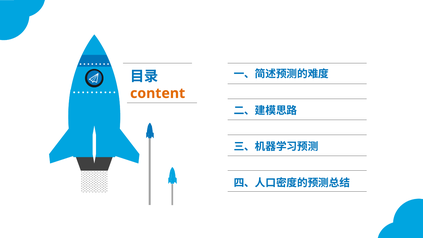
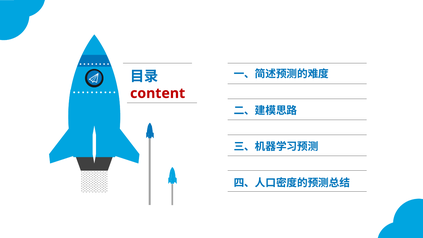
content colour: orange -> red (158, 93)
